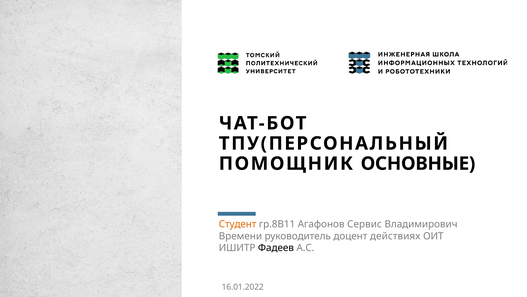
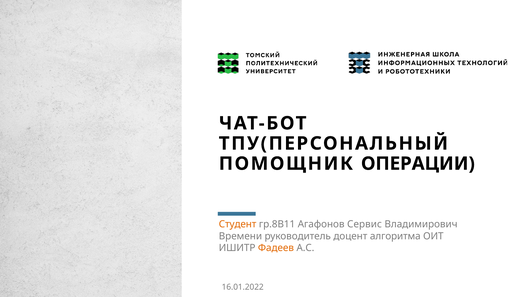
ОСНОВНЫЕ: ОСНОВНЫЕ -> ОПЕРАЦИИ (418, 163)
действиях: действиях -> алгоритма (395, 236)
Фадеев colour: black -> orange (276, 248)
